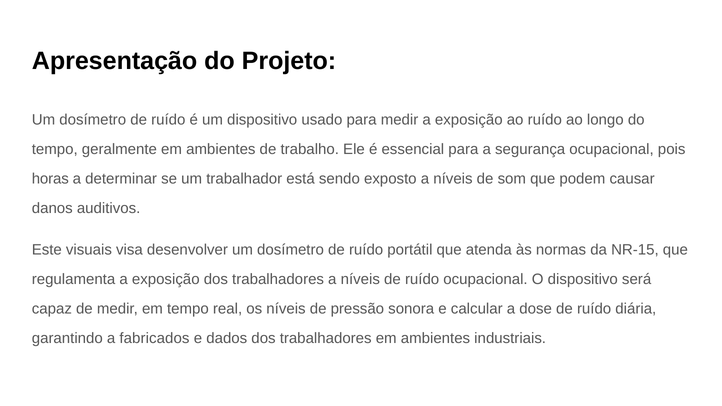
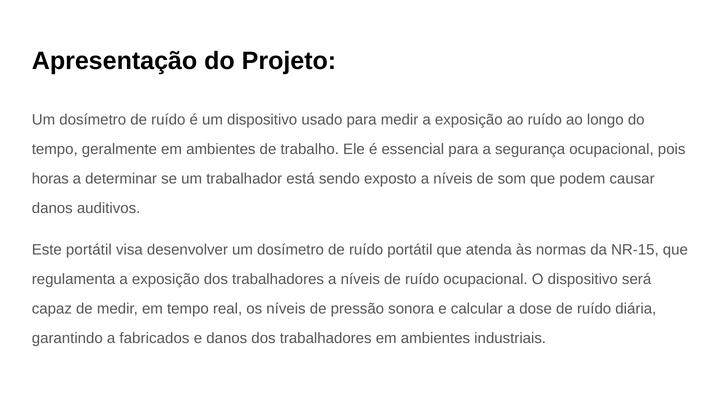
Este visuais: visuais -> portátil (89, 250)
e dados: dados -> danos (227, 339)
